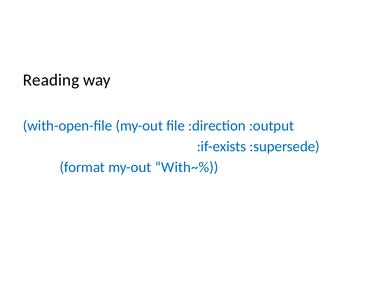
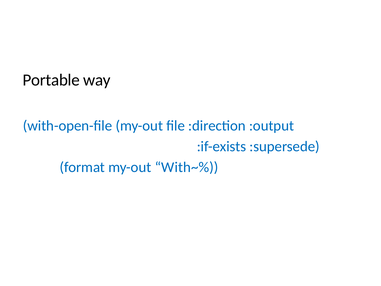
Reading: Reading -> Portable (51, 80)
